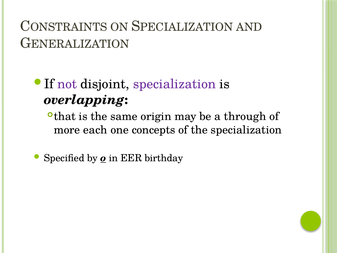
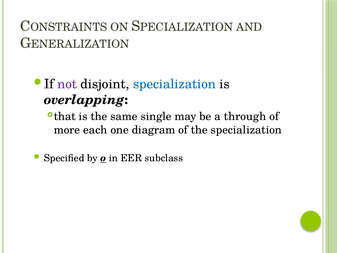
specialization colour: purple -> blue (174, 84)
origin: origin -> single (156, 116)
concepts: concepts -> diagram (154, 130)
birthday: birthday -> subclass (164, 158)
